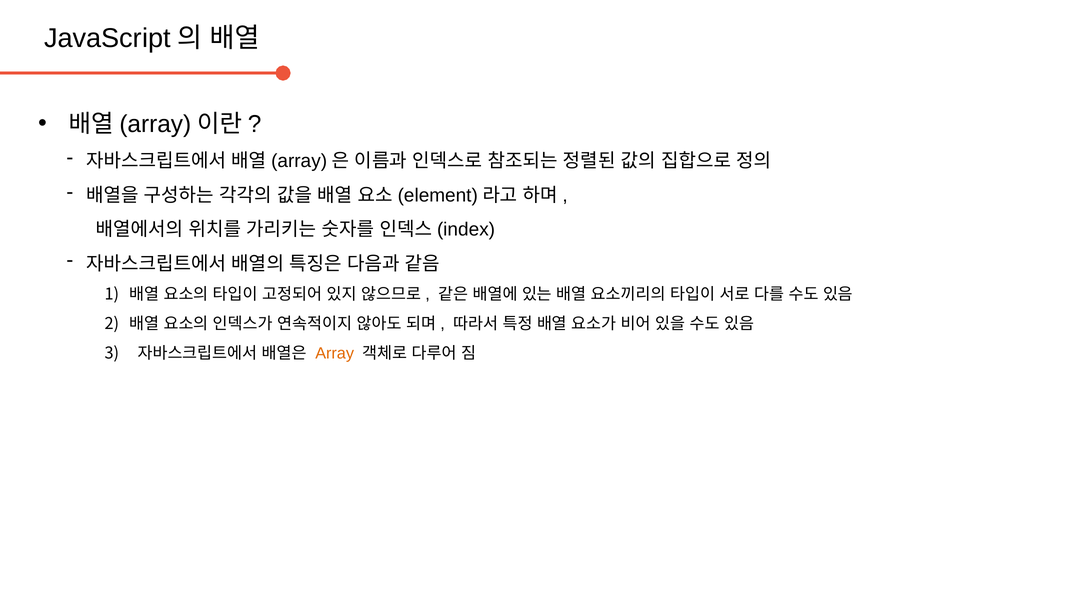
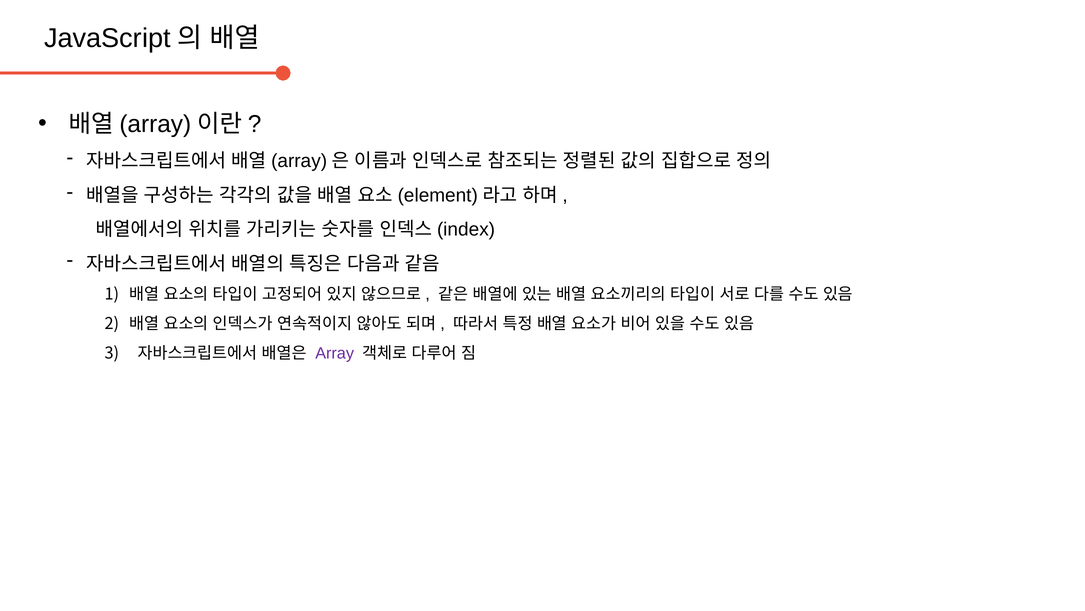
Array colour: orange -> purple (335, 353)
